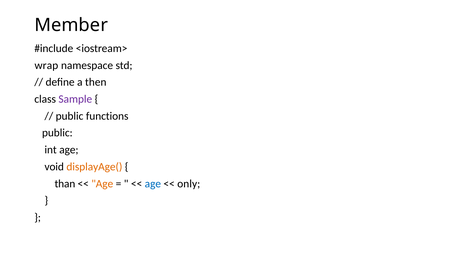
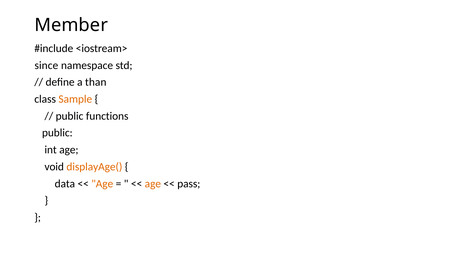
wrap: wrap -> since (46, 65)
then: then -> than (96, 82)
Sample colour: purple -> orange (75, 99)
than: than -> data (65, 183)
age colour: blue -> orange (153, 183)
only: only -> pass (189, 183)
